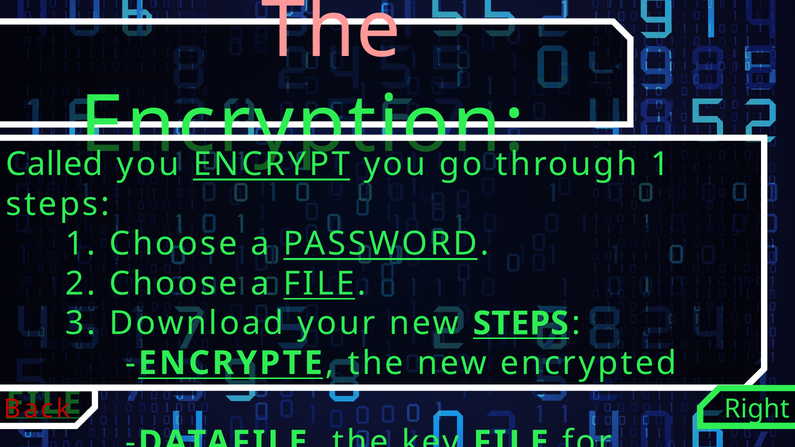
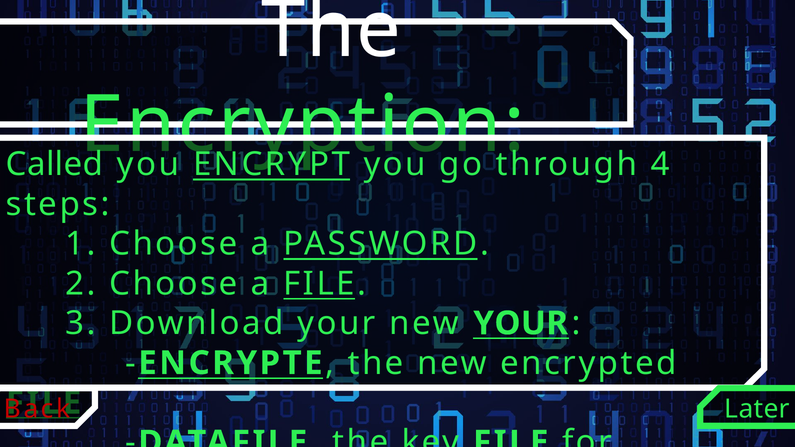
The colour: pink -> white (331, 30)
through 1: 1 -> 4 (660, 165)
new STEPS: STEPS -> YOUR (521, 323)
Right: Right -> Later (757, 409)
